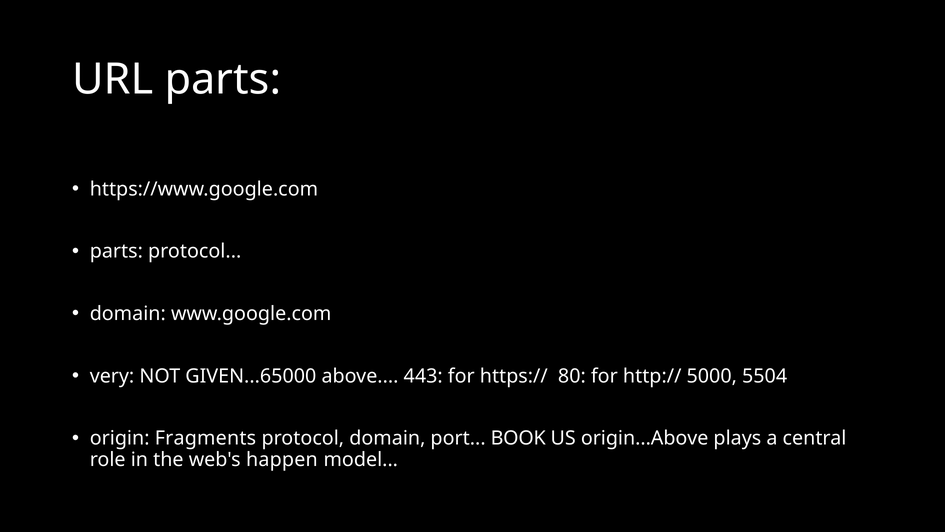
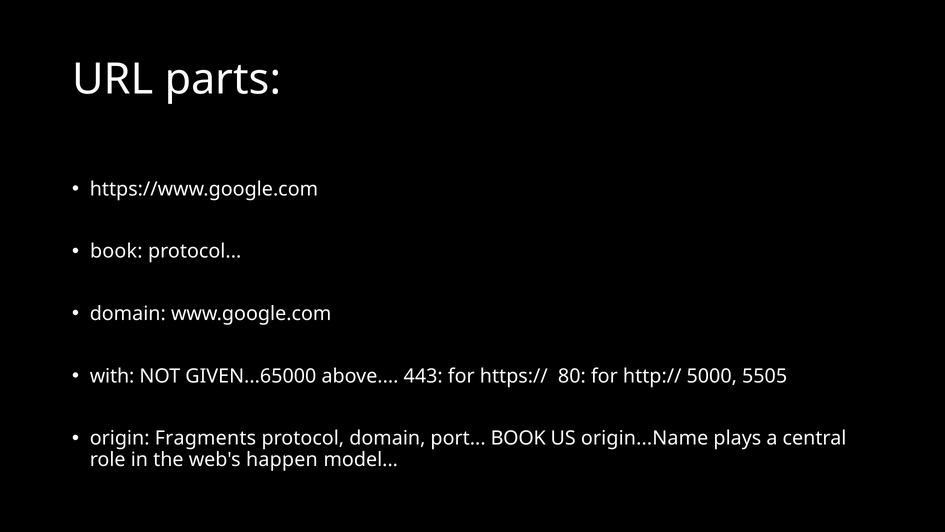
parts: parts -> book (116, 251)
very: very -> with (112, 376)
5504: 5504 -> 5505 (765, 376)
origin...Above: origin...Above -> origin...Name (645, 438)
